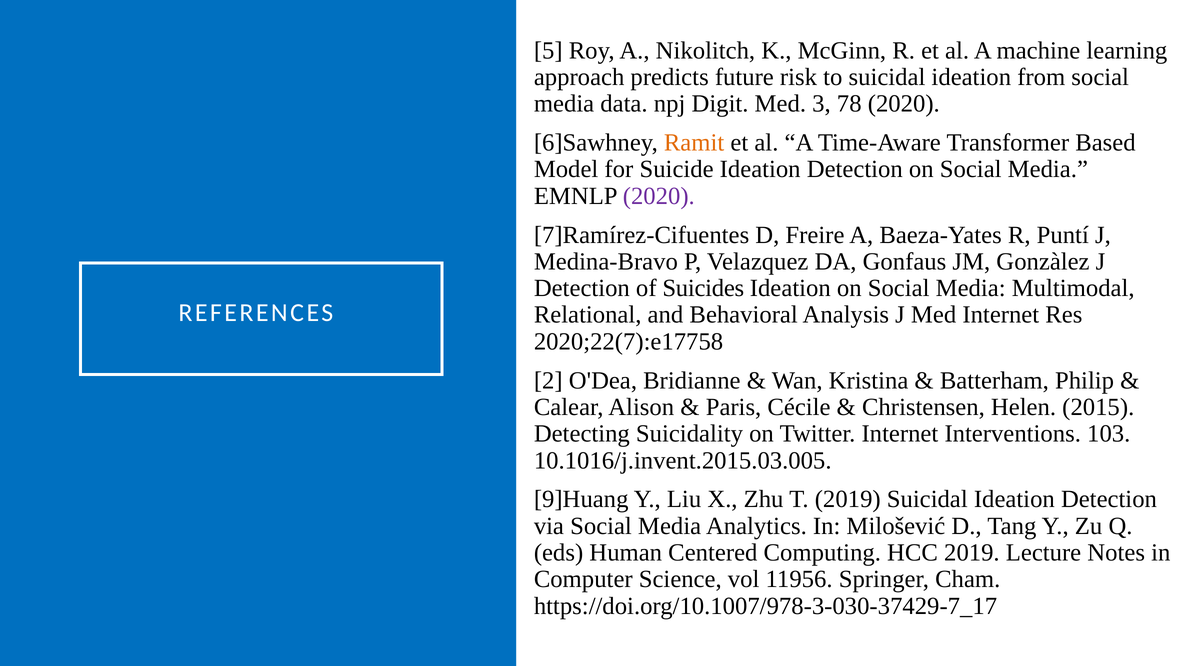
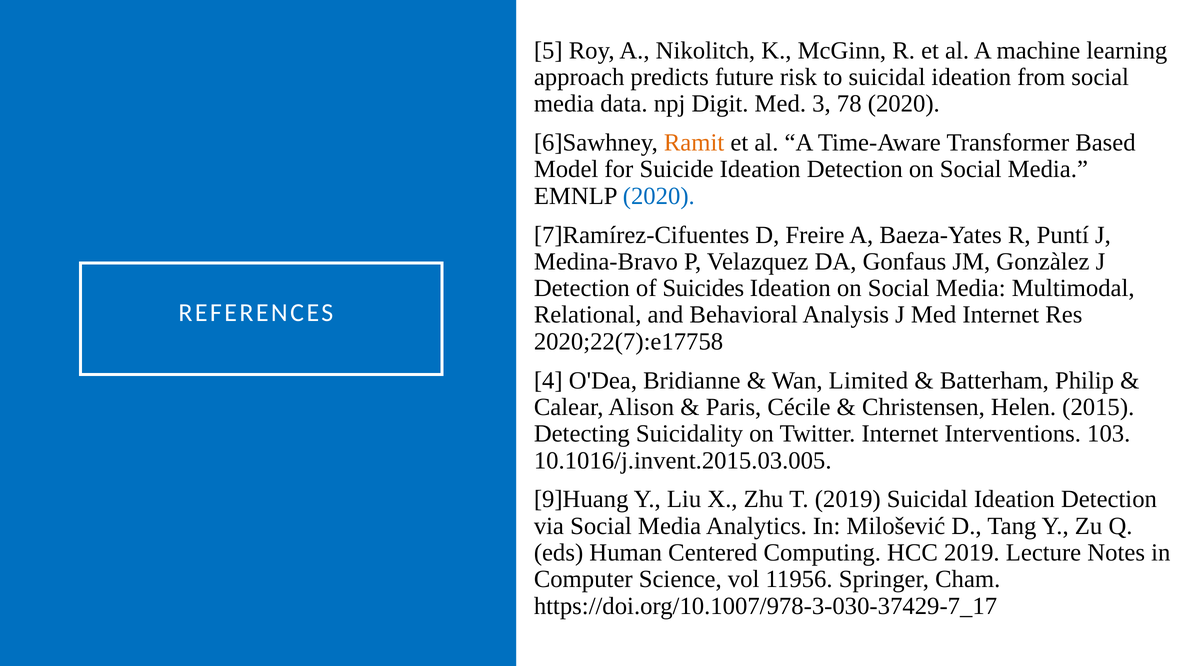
2020 colour: purple -> blue (659, 196)
2: 2 -> 4 (548, 380)
Kristina: Kristina -> Limited (868, 380)
